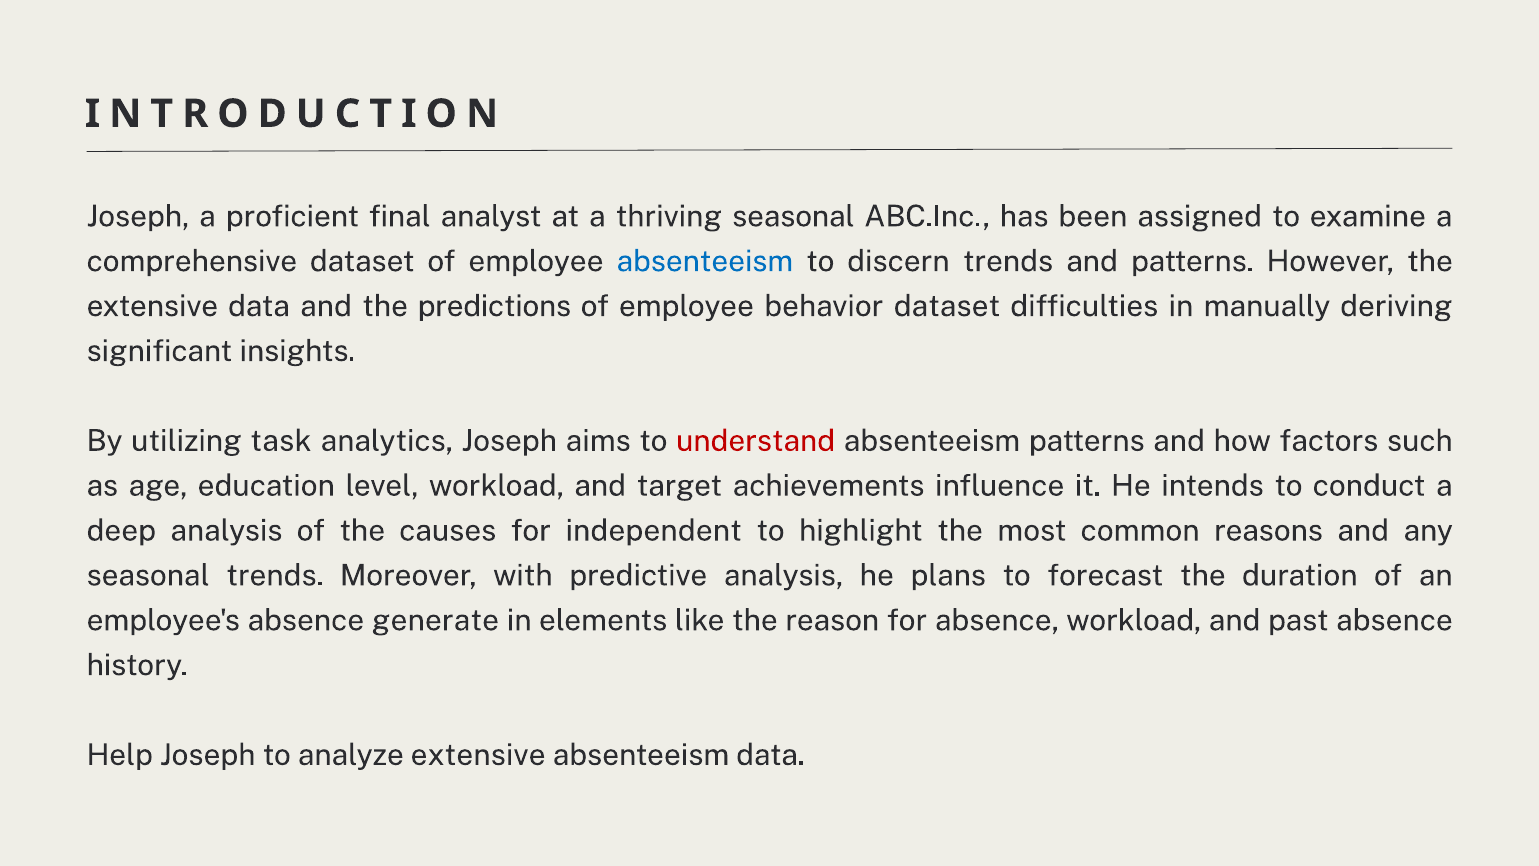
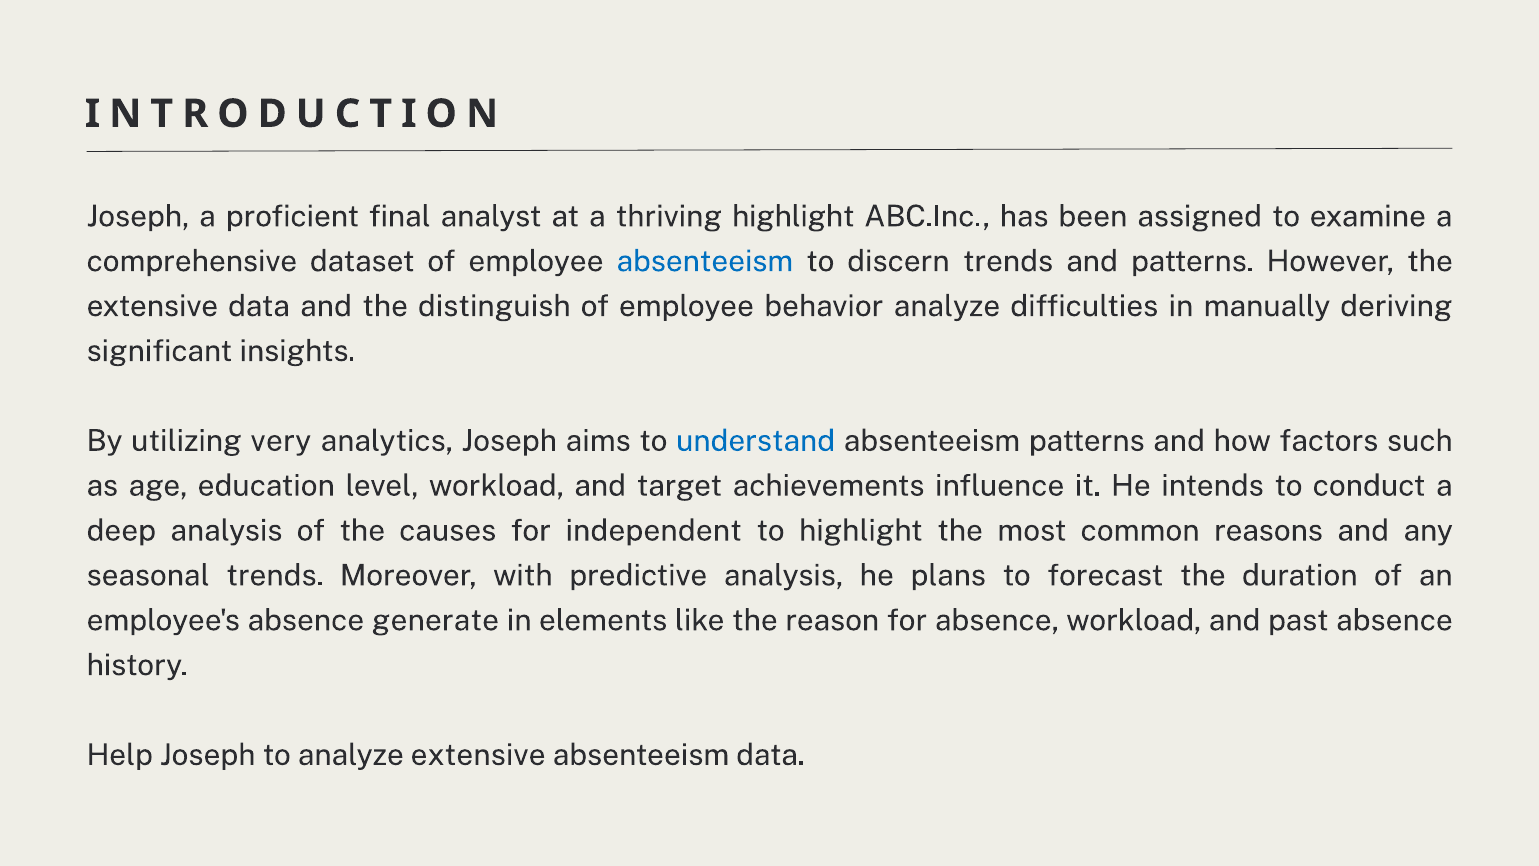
thriving seasonal: seasonal -> highlight (793, 216)
predictions: predictions -> distinguish (494, 306)
behavior dataset: dataset -> analyze (947, 306)
task: task -> very (281, 441)
understand colour: red -> blue (756, 441)
